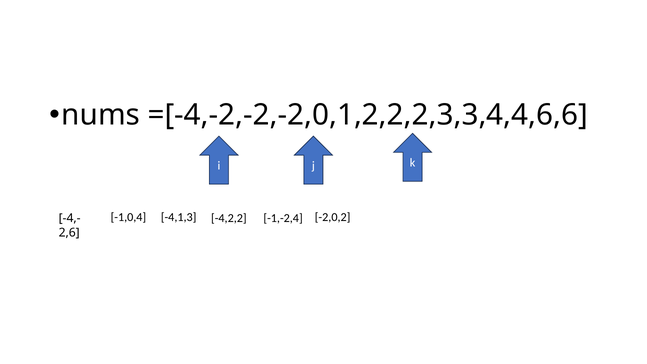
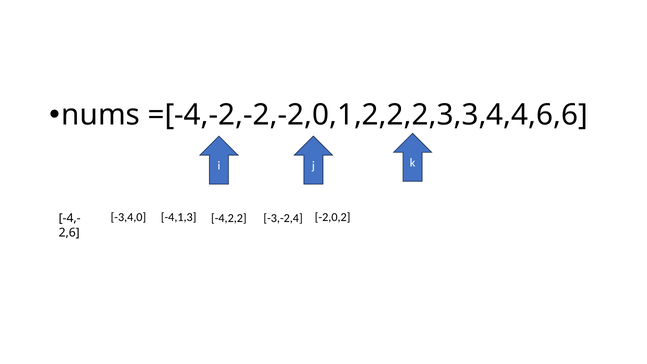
-1,0,4: -1,0,4 -> -3,4,0 (128, 217)
-1,-2,4: -1,-2,4 -> -3,-2,4 (283, 218)
